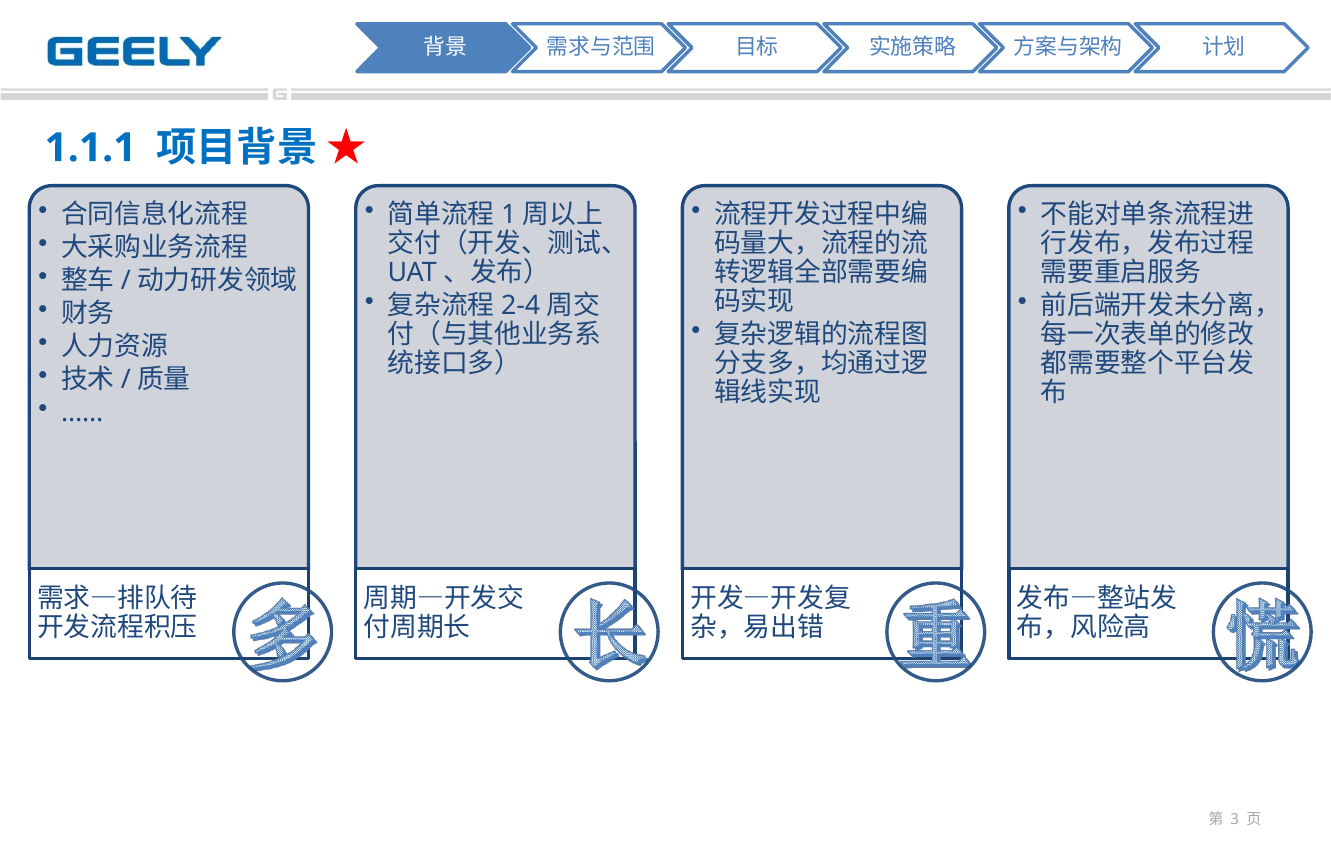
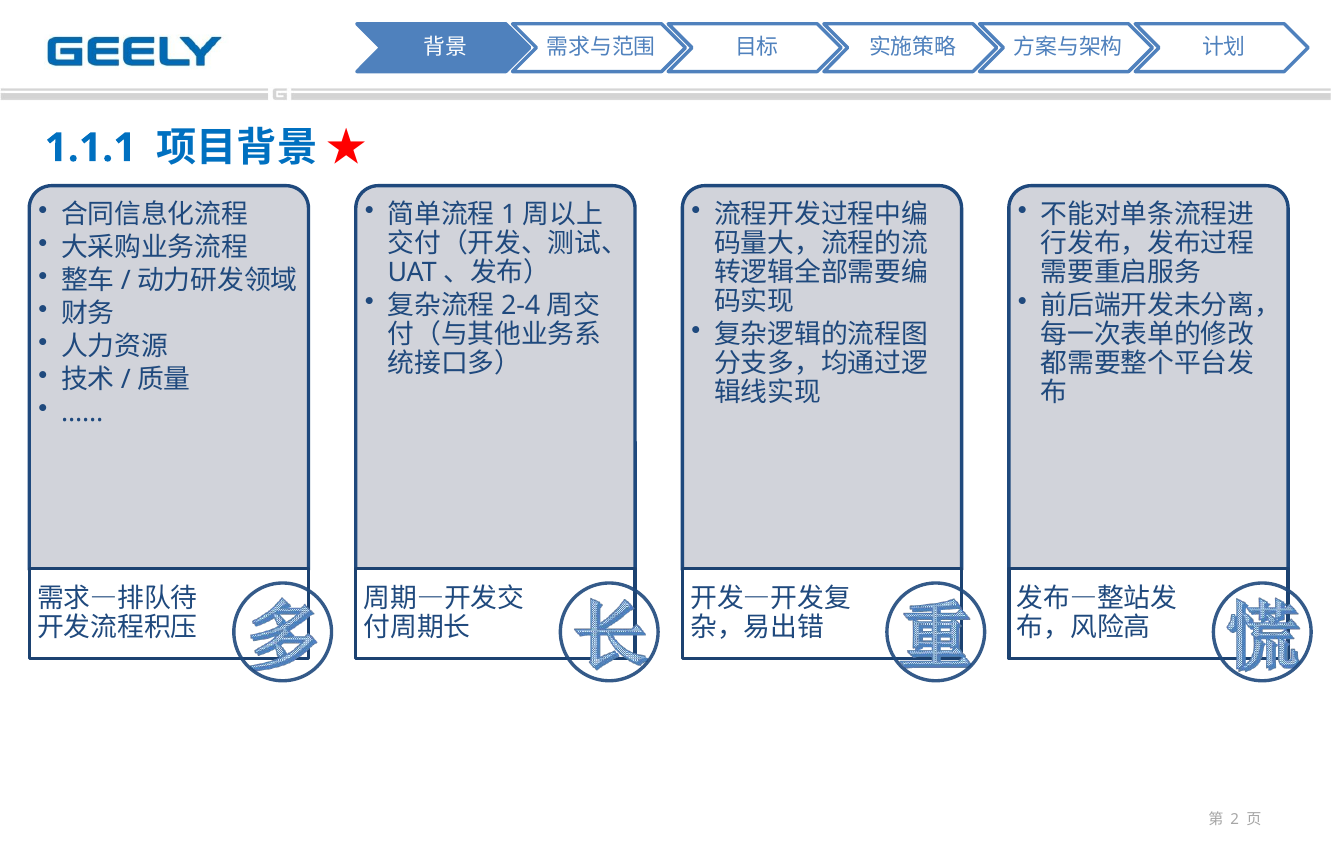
3: 3 -> 2 (1235, 819)
